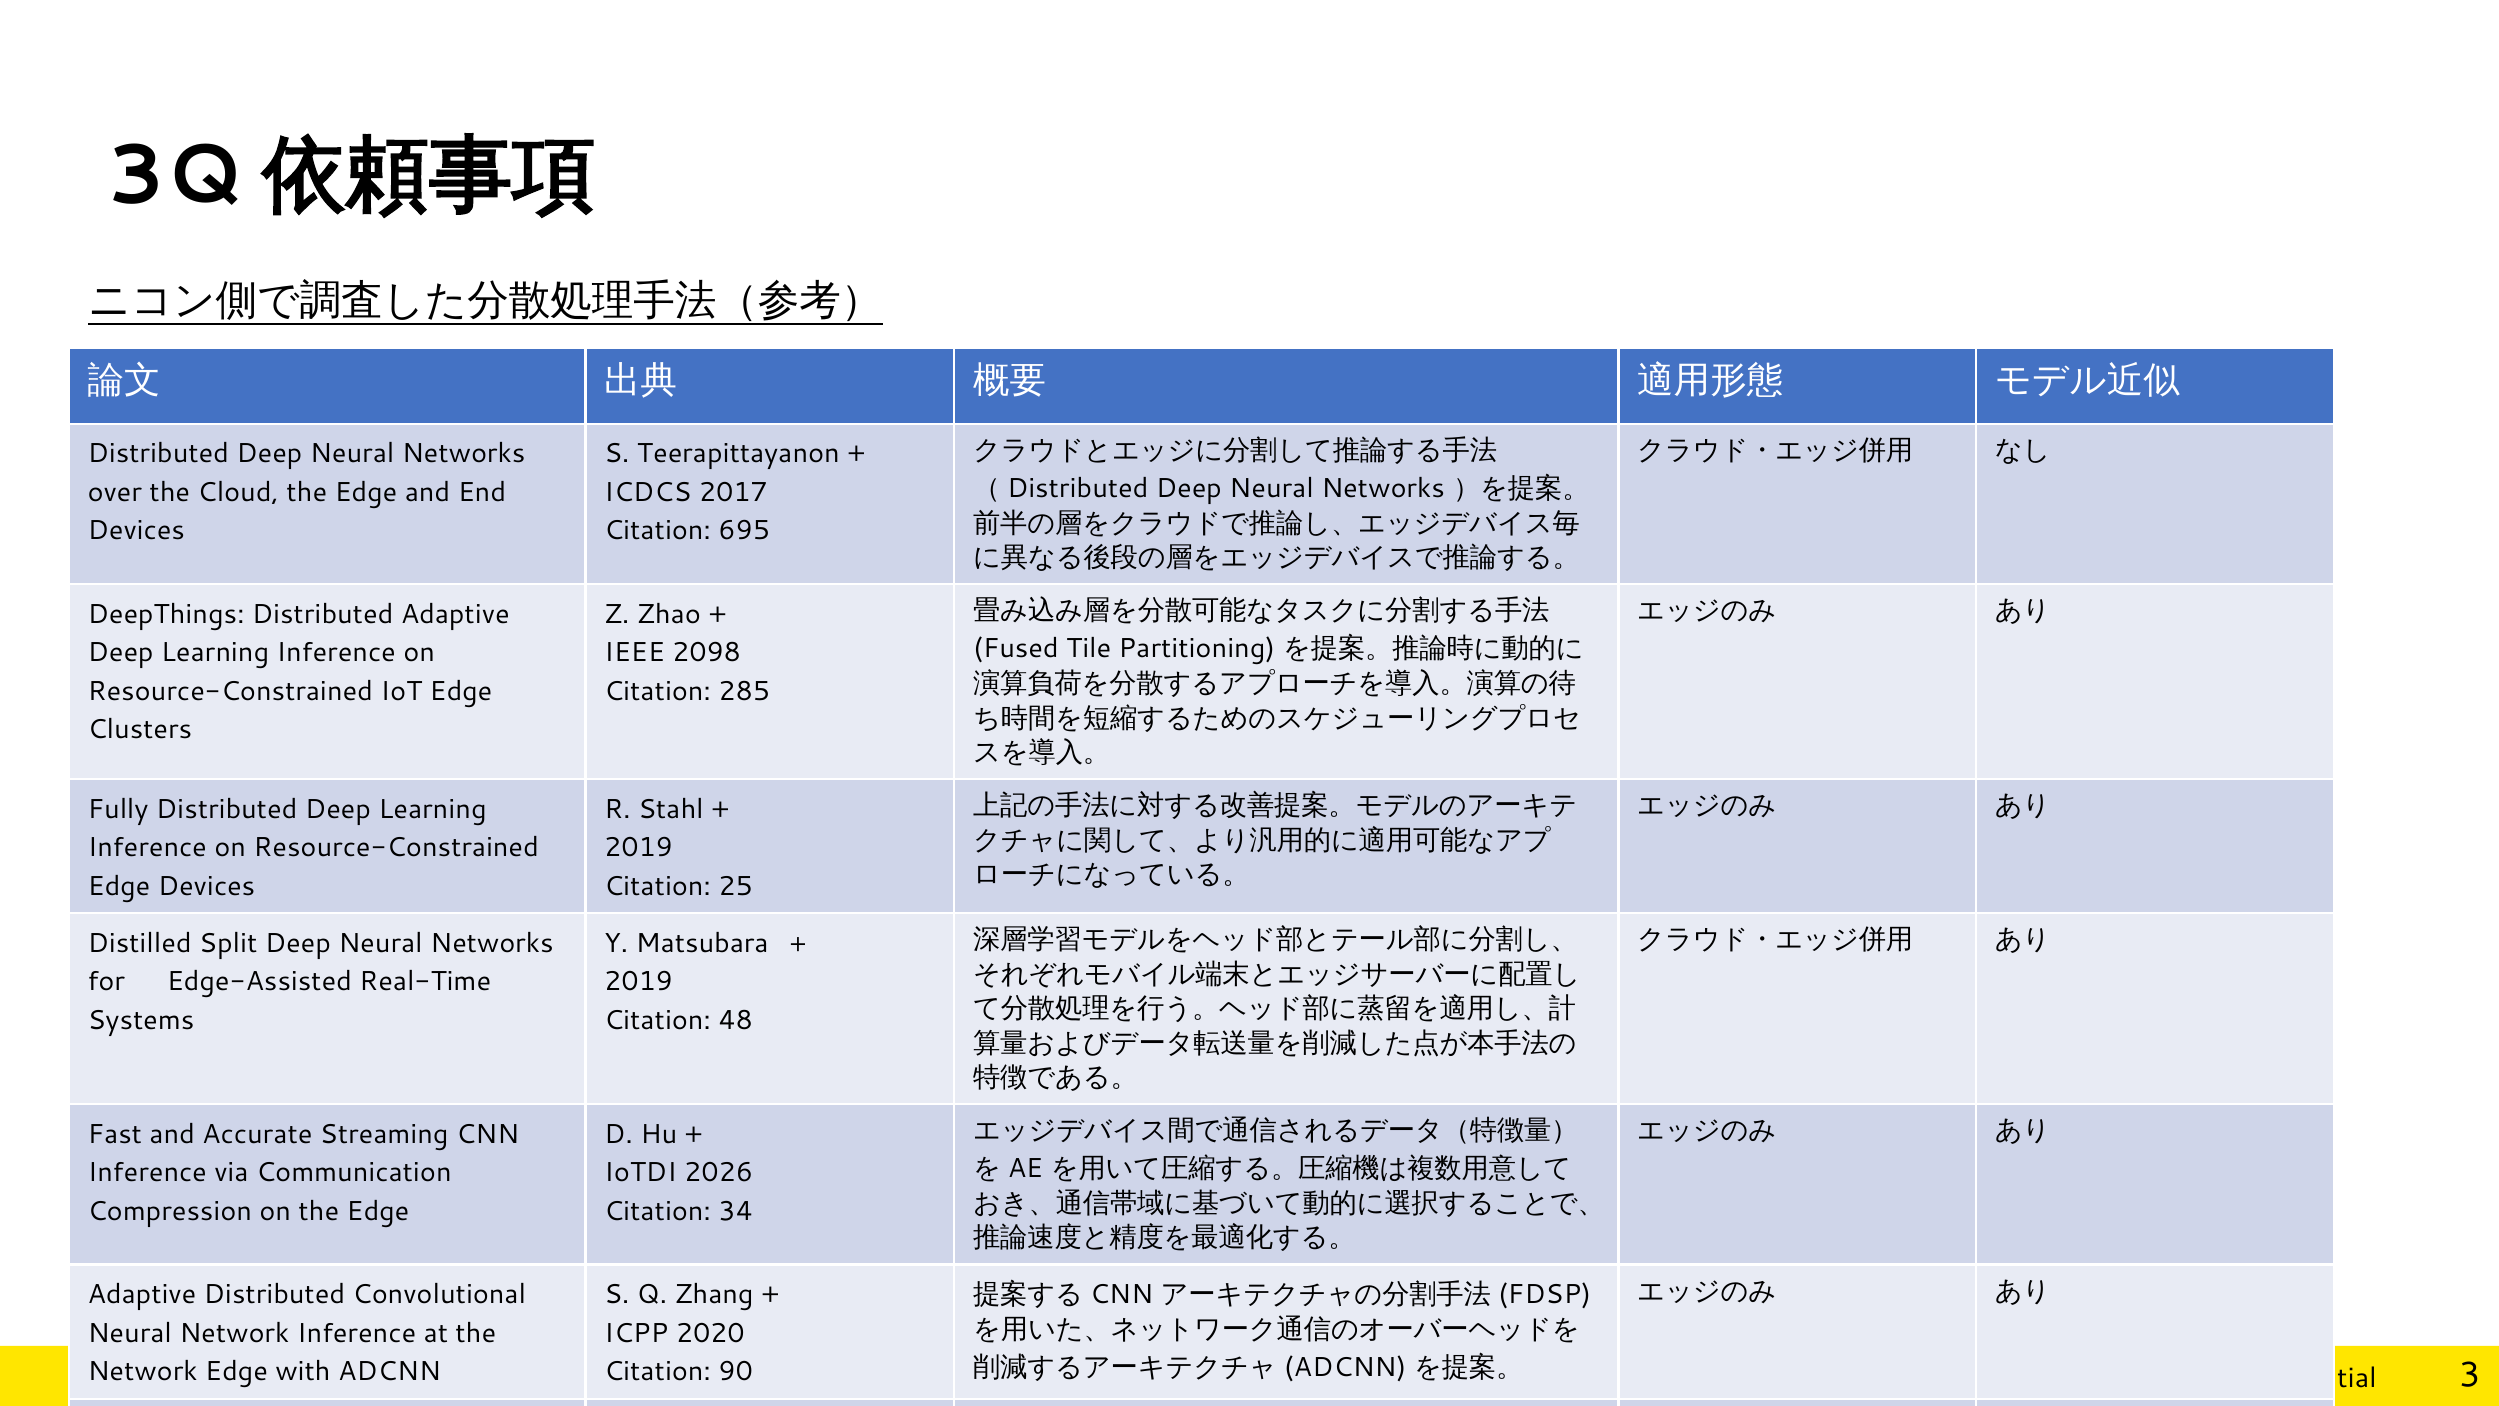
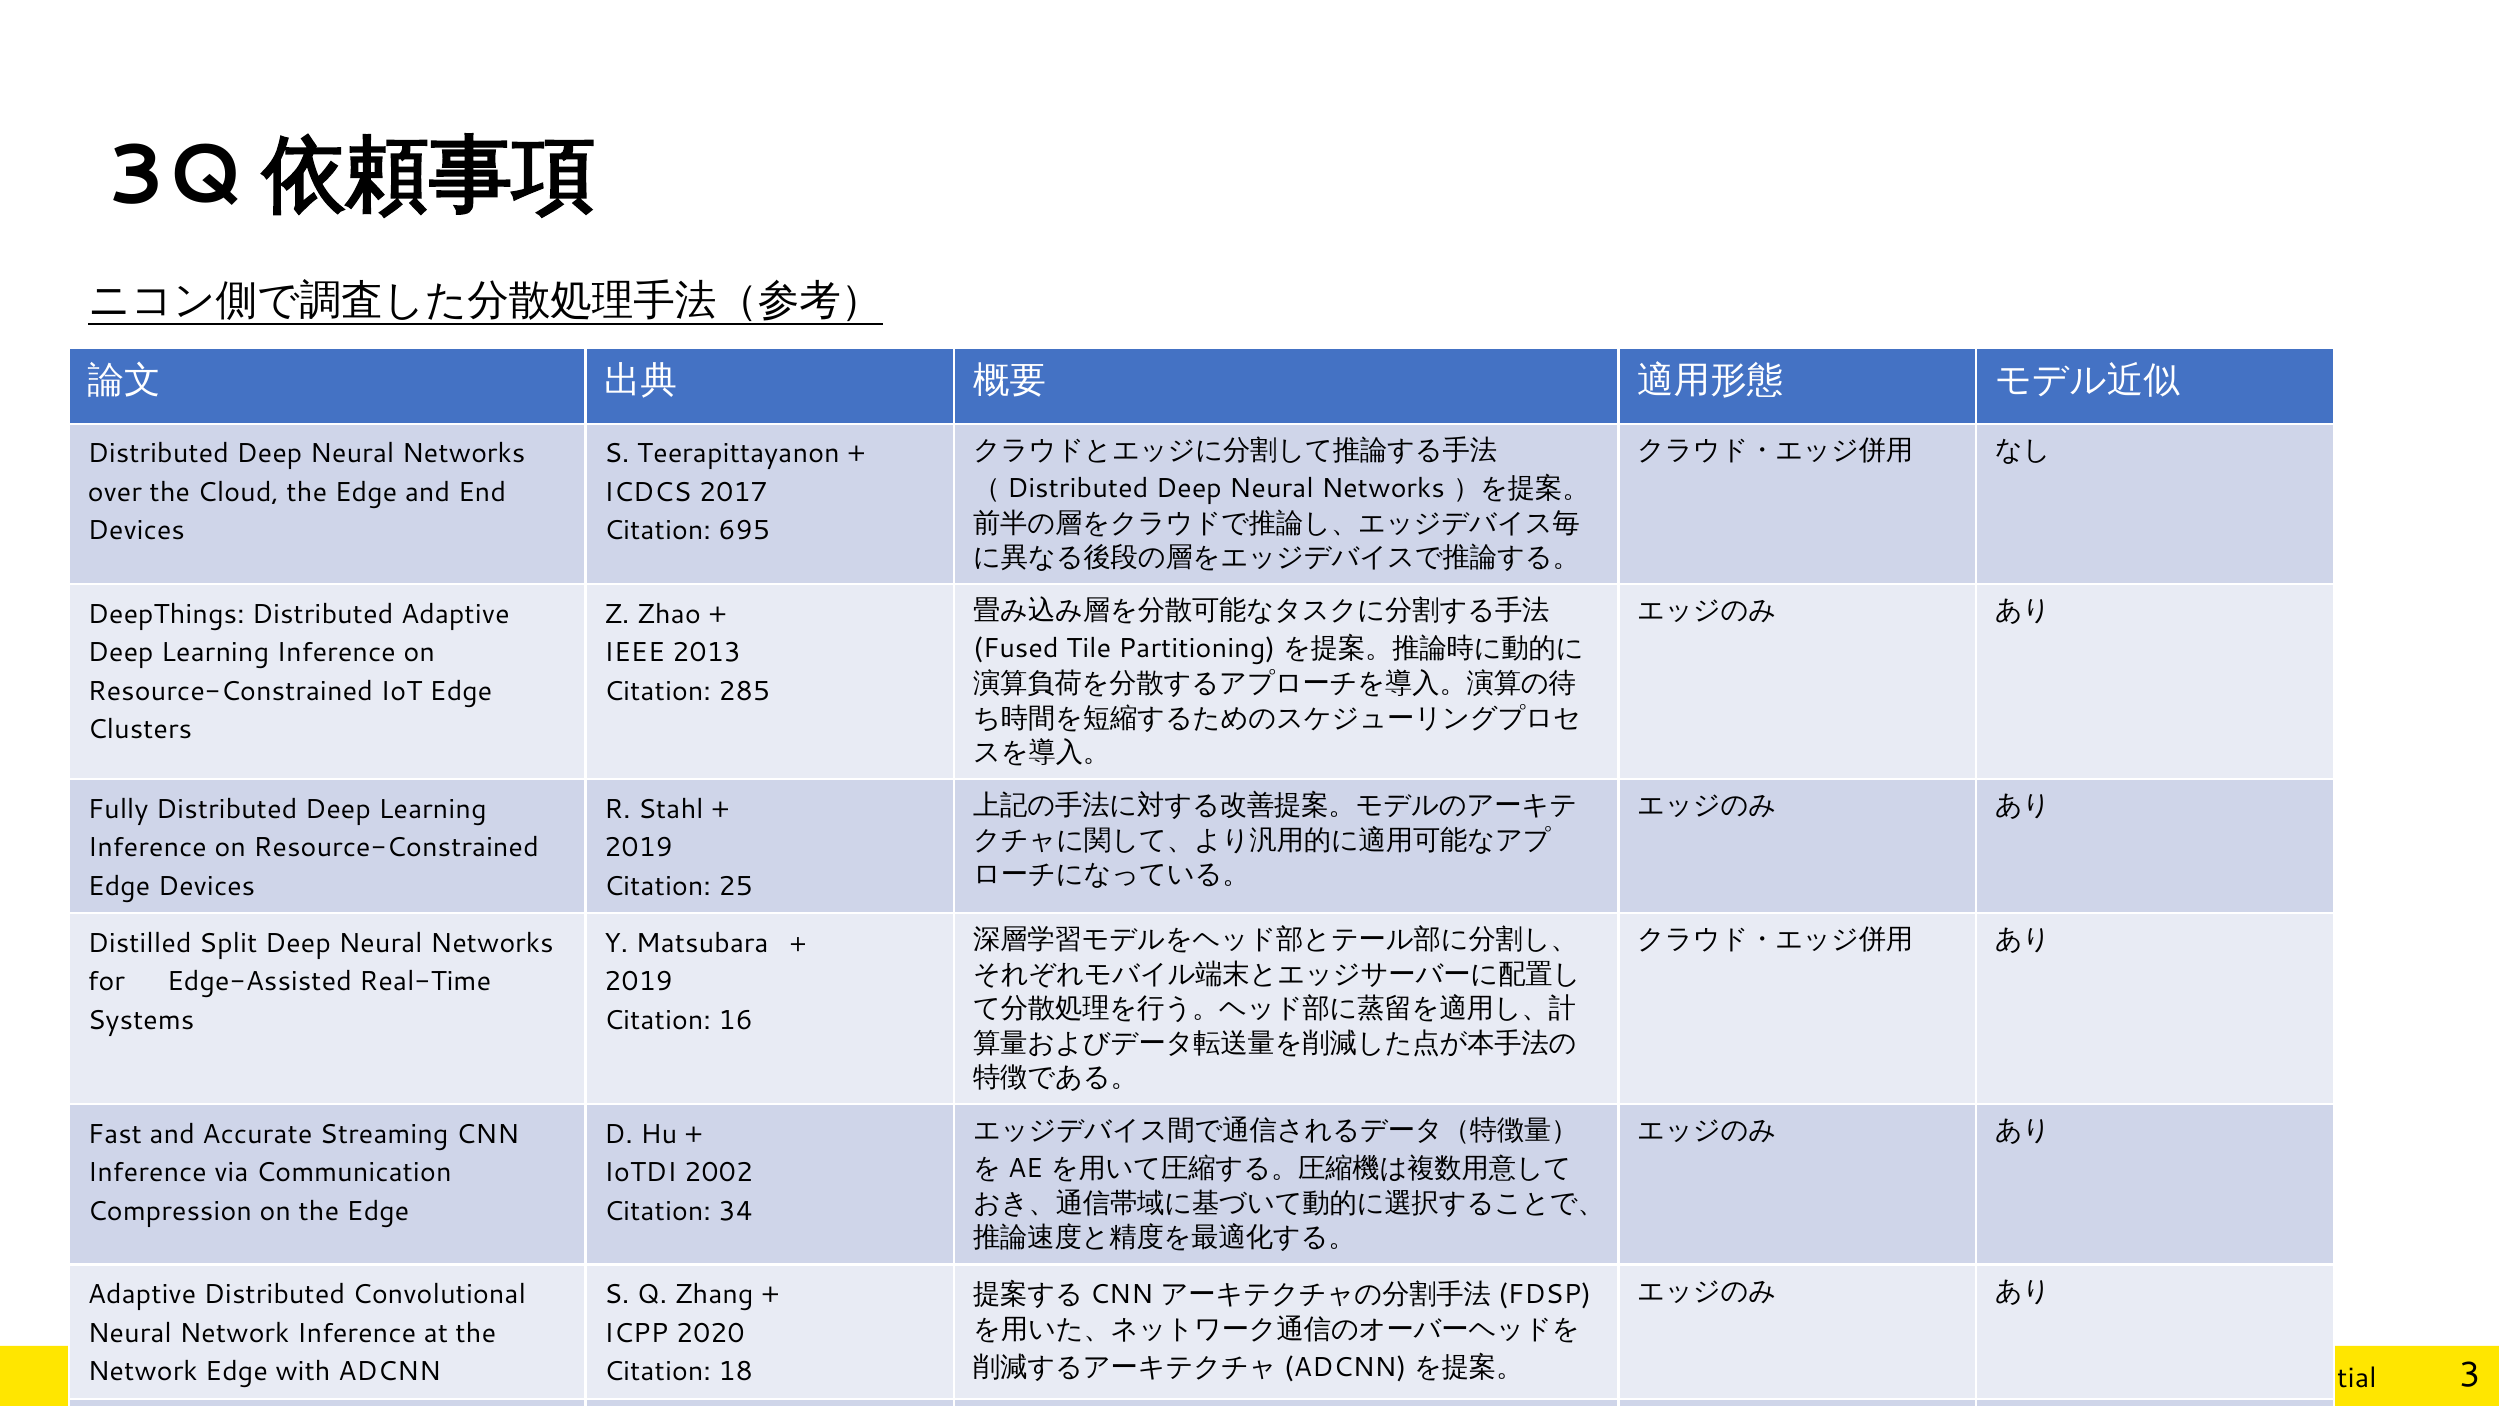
2098: 2098 -> 2013 (707, 653)
48: 48 -> 16 (736, 1020)
2026: 2026 -> 2002 (719, 1172)
90: 90 -> 18 (736, 1371)
